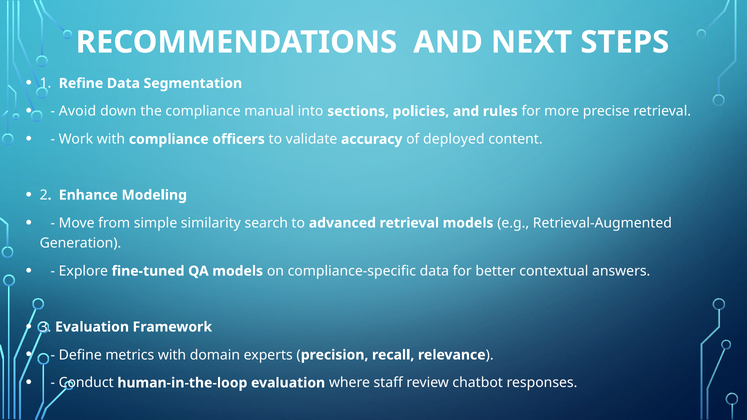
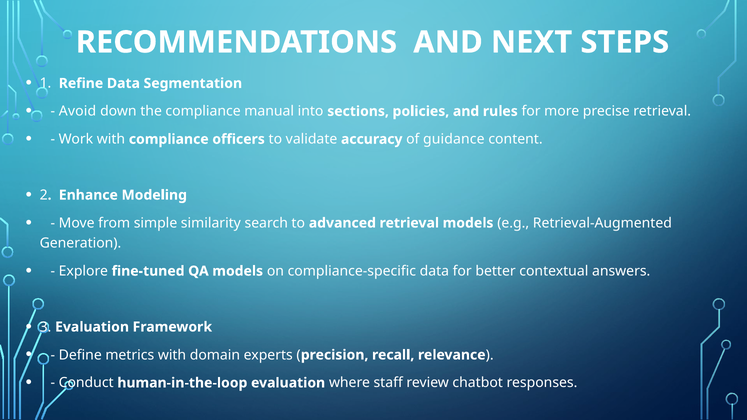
deployed: deployed -> guidance (454, 139)
